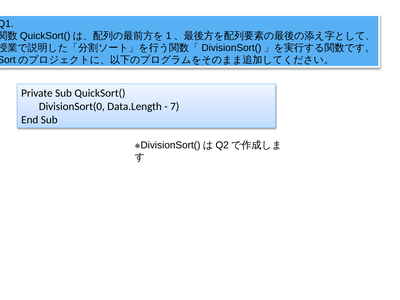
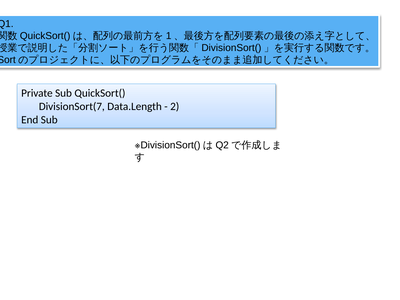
DivisionSort(0: DivisionSort(0 -> DivisionSort(7 (72, 107)
7: 7 -> 2 (175, 107)
